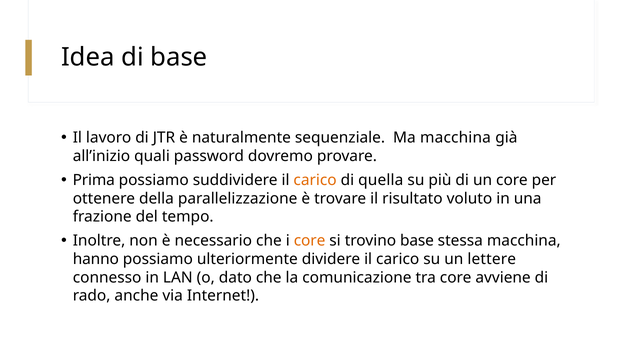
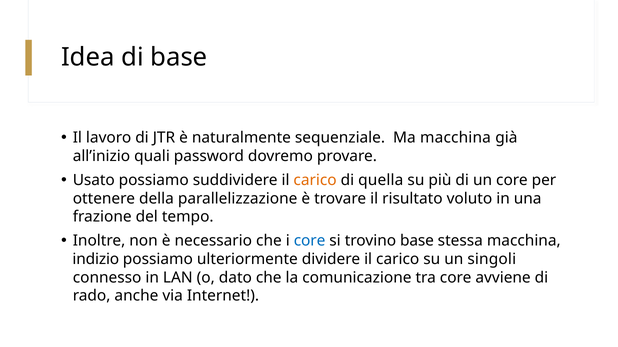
Prima: Prima -> Usato (94, 181)
core colour: orange -> blue (310, 241)
hanno: hanno -> indizio (96, 260)
lettere: lettere -> singoli (492, 260)
